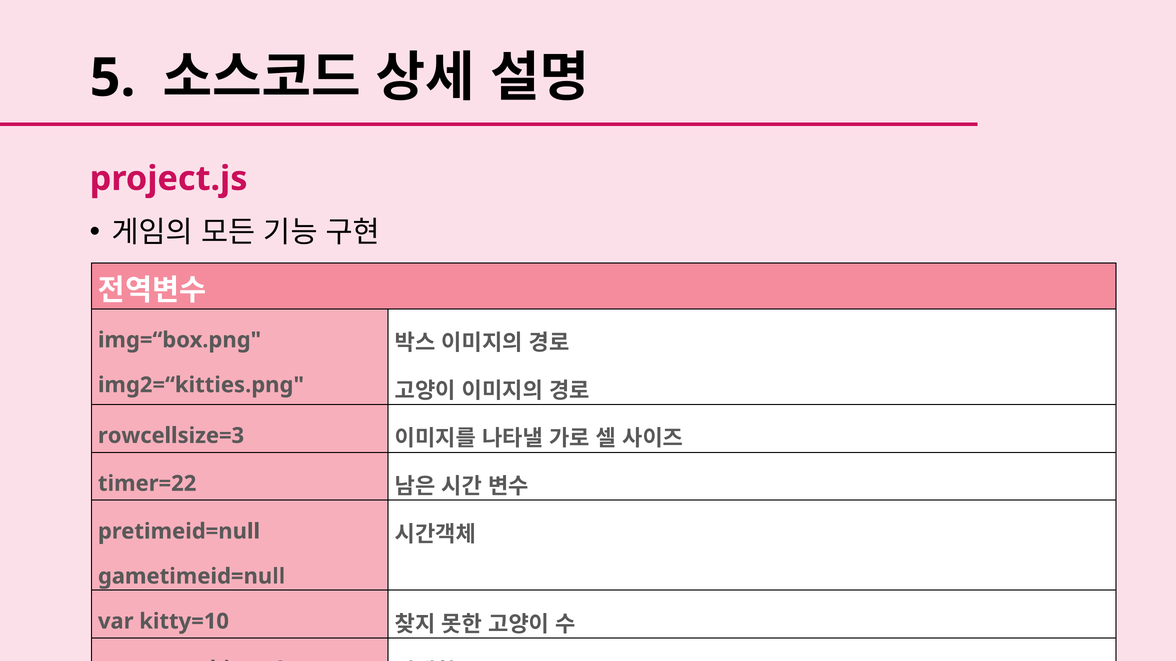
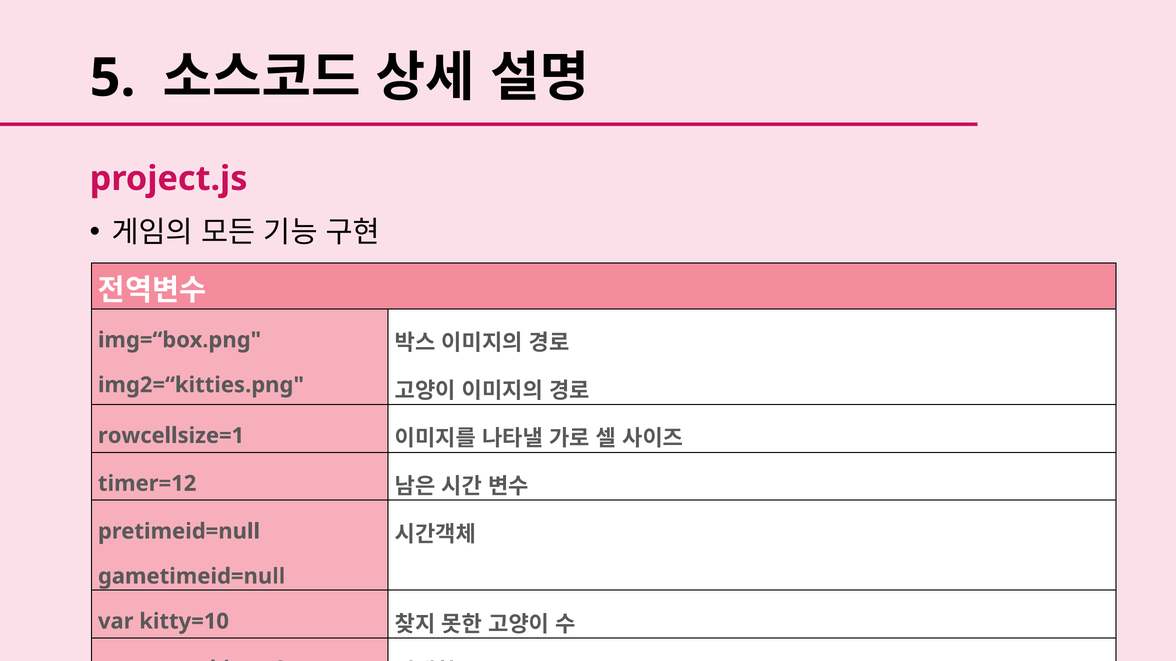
rowcellsize=3: rowcellsize=3 -> rowcellsize=1 (171, 436)
timer=22: timer=22 -> timer=12 (147, 484)
